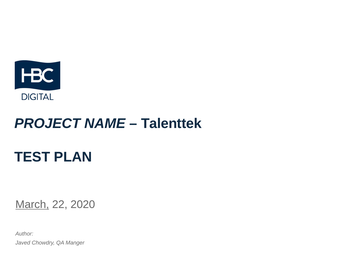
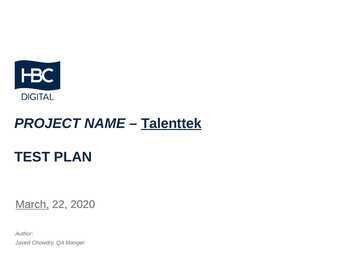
Talenttek underline: none -> present (171, 124)
